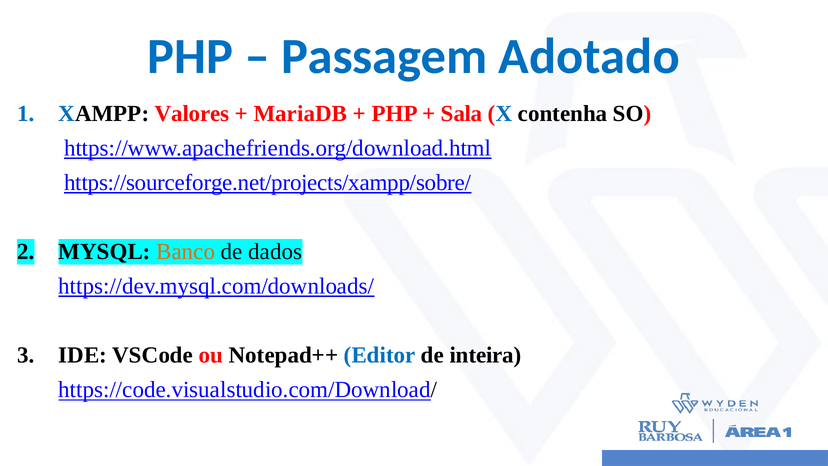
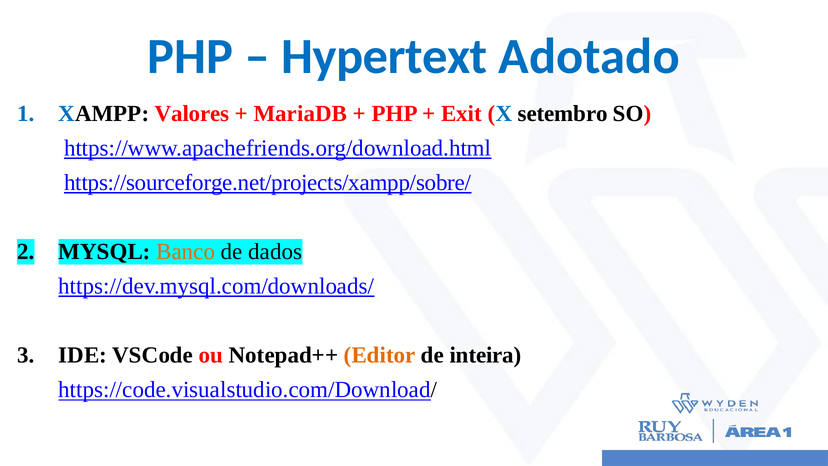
Passagem: Passagem -> Hypertext (384, 56)
Sala: Sala -> Exit (462, 113)
contenha: contenha -> setembro (563, 113)
Editor colour: blue -> orange (380, 355)
